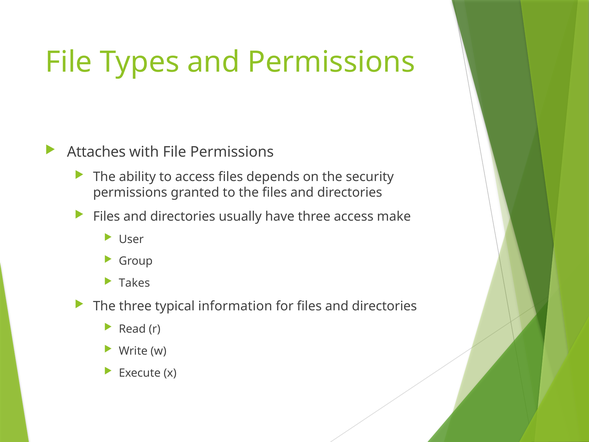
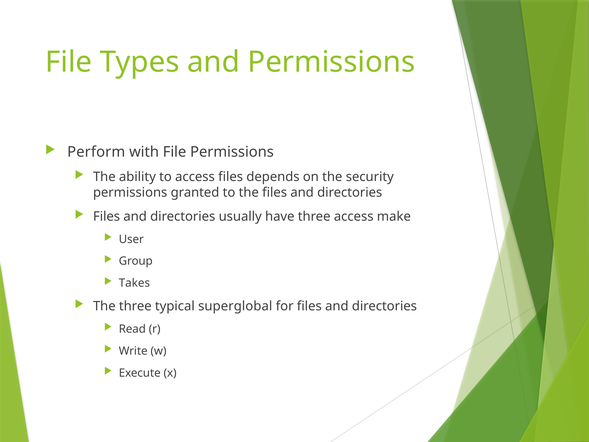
Attaches: Attaches -> Perform (96, 152)
information: information -> superglobal (235, 306)
